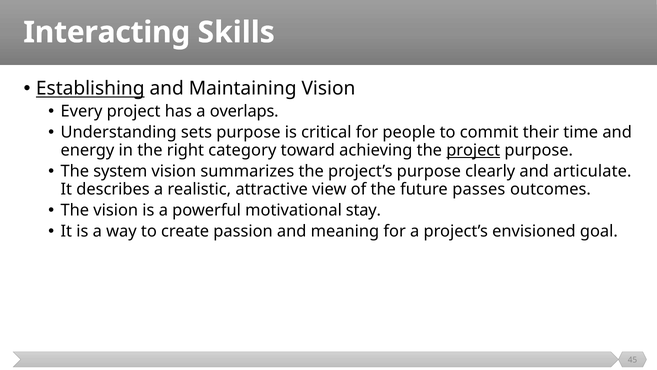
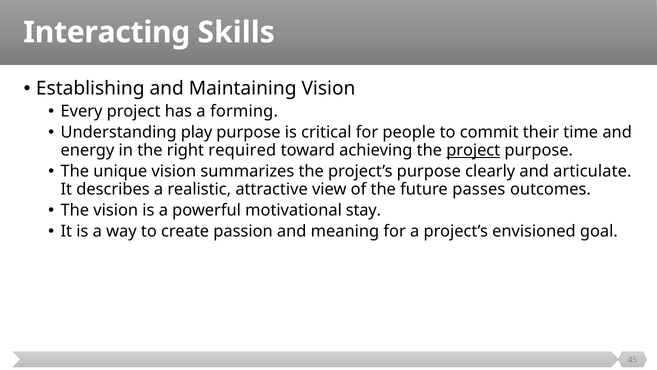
Establishing underline: present -> none (90, 89)
overlaps: overlaps -> forming (244, 111)
sets: sets -> play (197, 132)
category: category -> required (242, 150)
system: system -> unique (120, 171)
